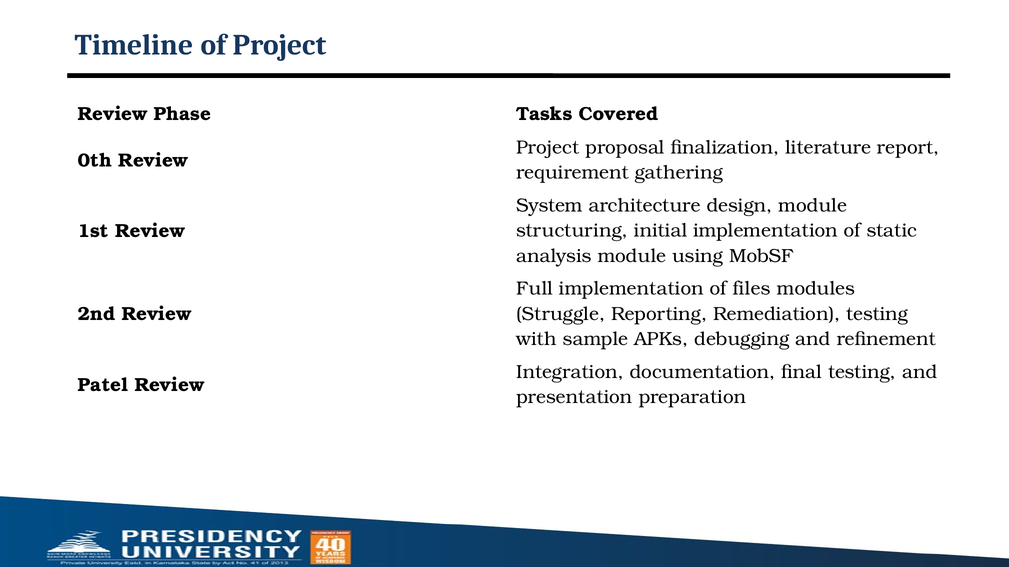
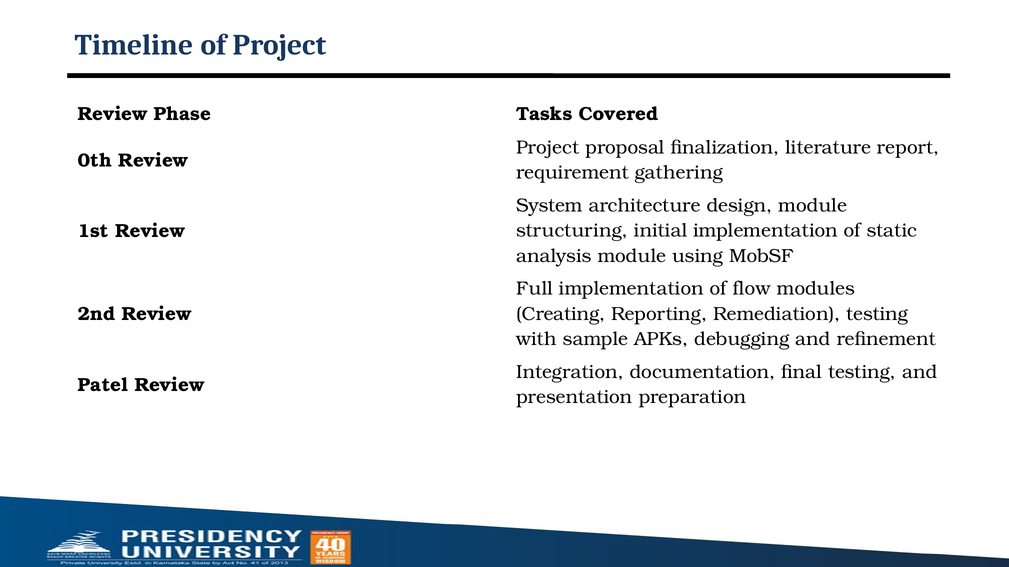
files: files -> flow (751, 289)
Struggle: Struggle -> Creating (561, 314)
